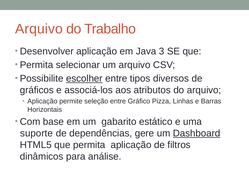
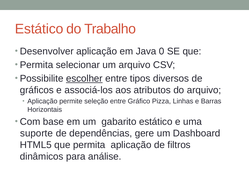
Arquivo: Arquivo -> Estático (39, 29)
3: 3 -> 0 (162, 51)
Dashboard underline: present -> none (197, 133)
